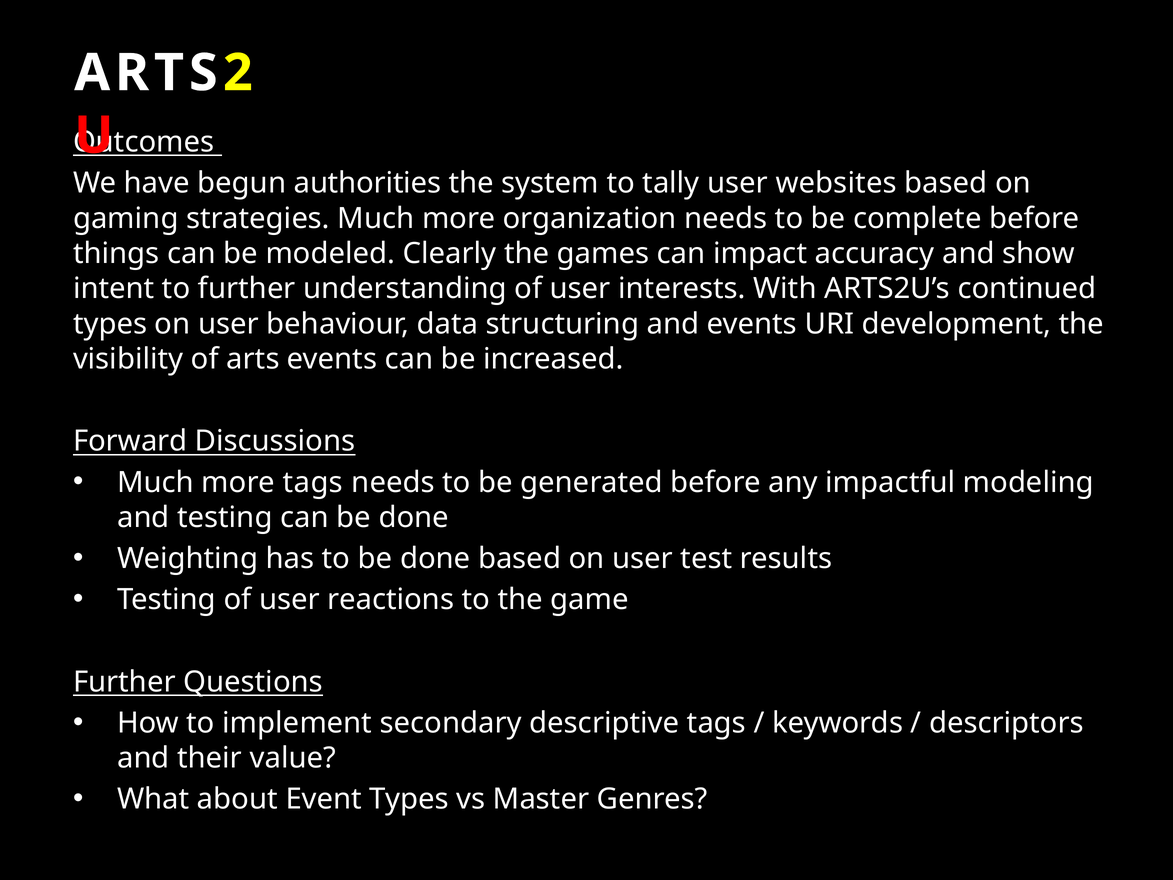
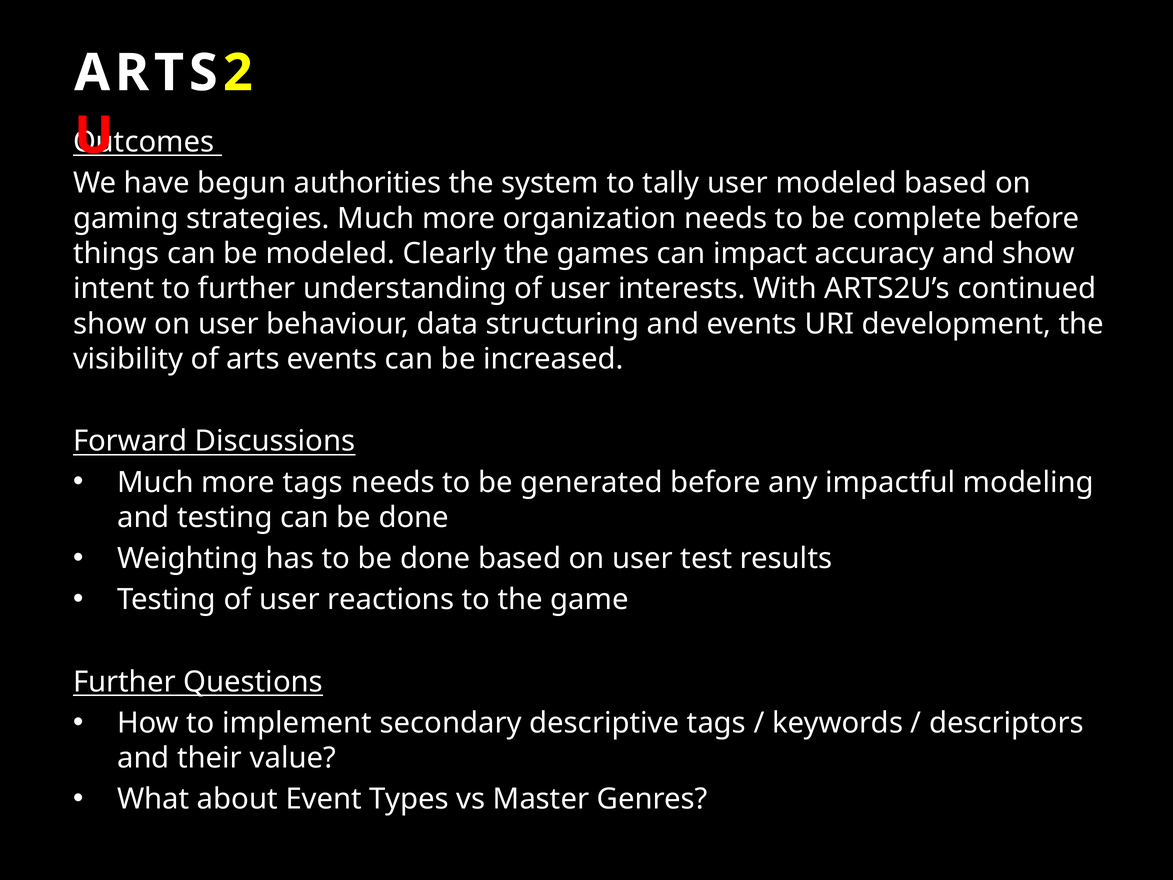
user websites: websites -> modeled (836, 183)
types: types -> show (110, 324)
